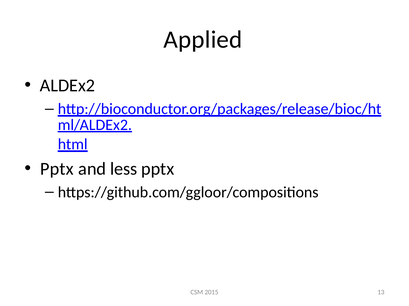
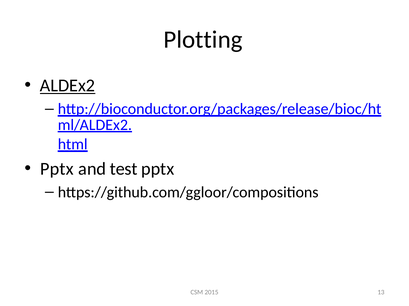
Applied: Applied -> Plotting (203, 40)
ALDEx2 underline: none -> present (68, 86)
less: less -> test (124, 169)
